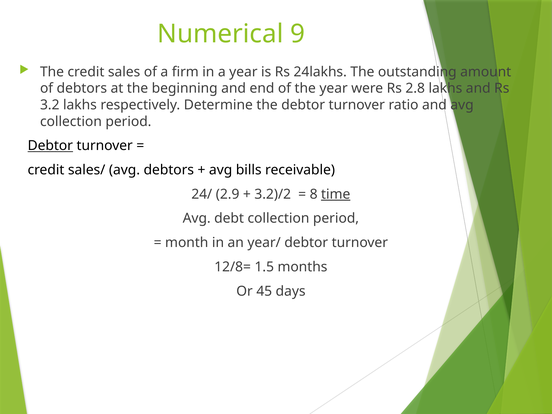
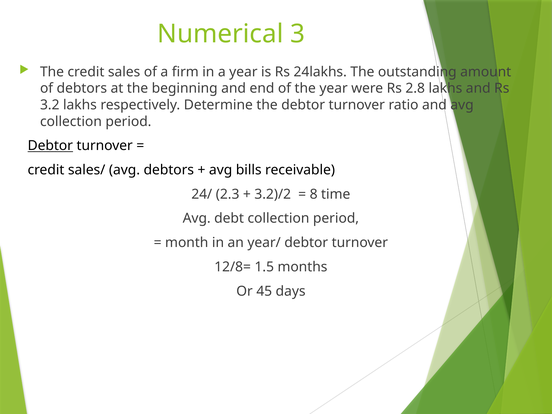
9: 9 -> 3 (298, 34)
2.9: 2.9 -> 2.3 (228, 194)
time underline: present -> none (336, 194)
